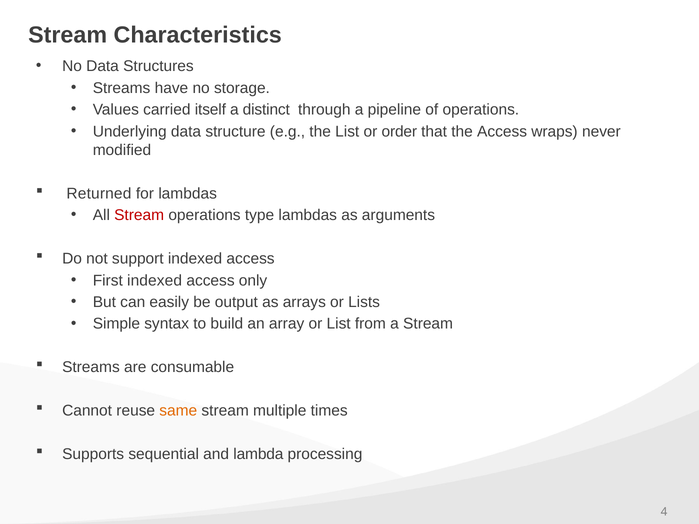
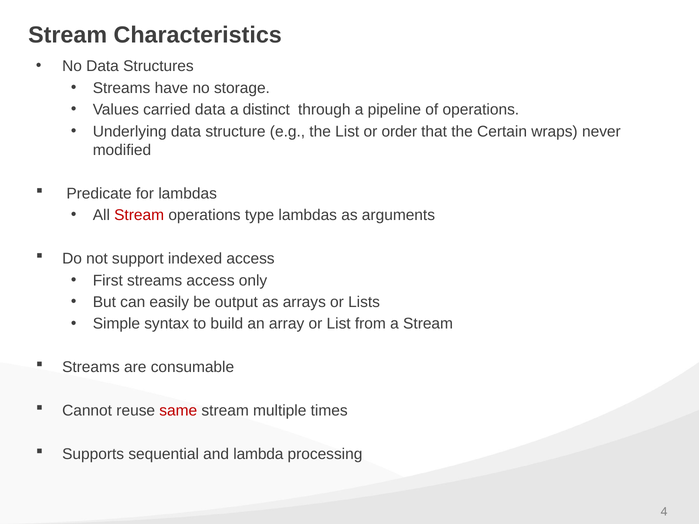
carried itself: itself -> data (210, 110)
the Access: Access -> Certain (502, 131)
Returned: Returned -> Predicate (99, 194)
First indexed: indexed -> streams (155, 281)
same colour: orange -> red (178, 411)
